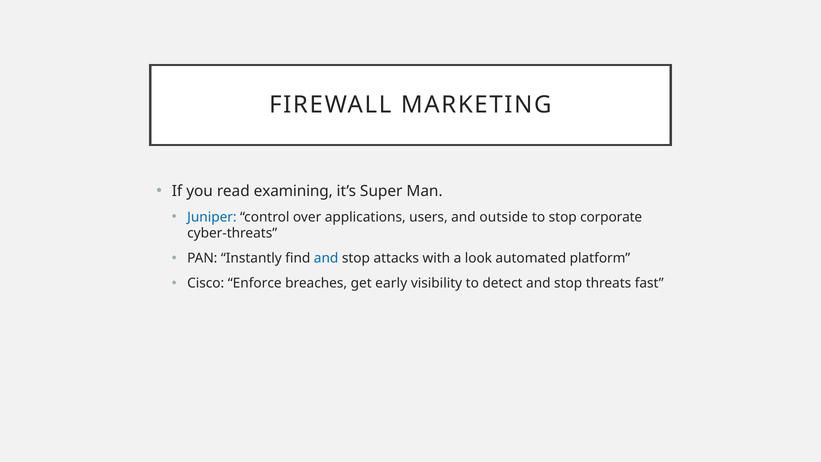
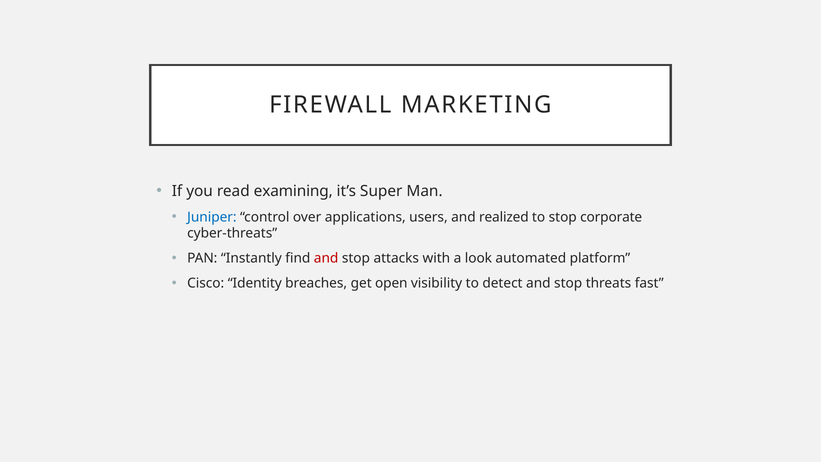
outside: outside -> realized (504, 217)
and colour: blue -> red (326, 258)
Enforce: Enforce -> Identity (255, 283)
early: early -> open (391, 283)
